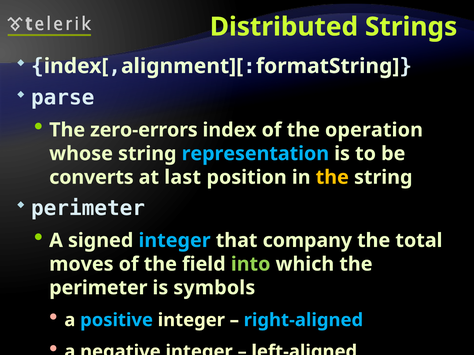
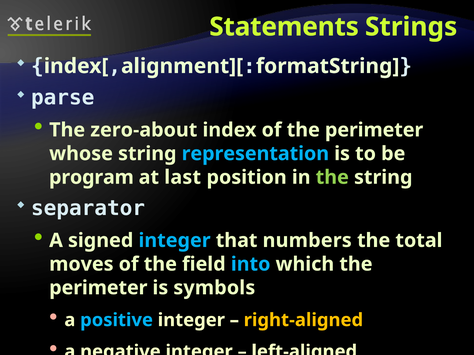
Distributed: Distributed -> Statements (284, 27)
zero-errors: zero-errors -> zero-about (144, 130)
of the operation: operation -> perimeter (374, 130)
converts: converts -> program (91, 178)
the colour: yellow -> light green (332, 178)
perimeter: perimeter -> separator (88, 208)
company: company -> numbers (307, 241)
into colour: light green -> light blue (251, 264)
right-aligned colour: light blue -> yellow (303, 320)
